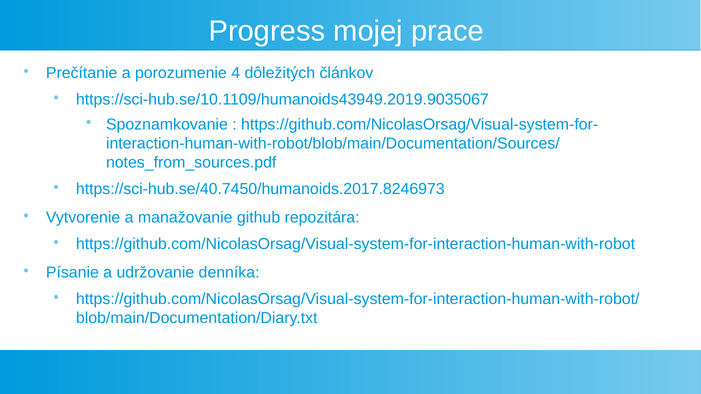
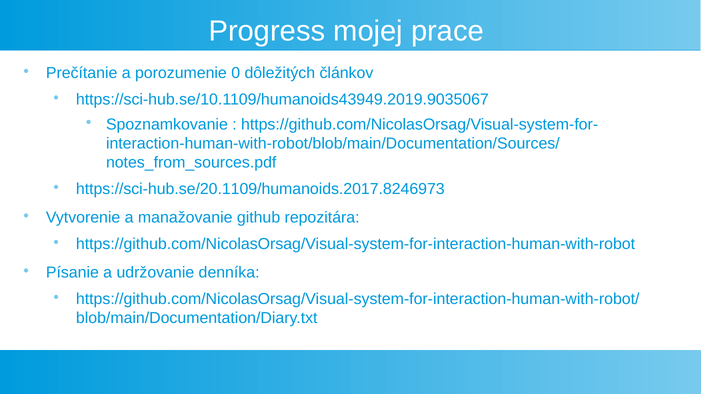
4: 4 -> 0 (236, 73)
https://sci-hub.se/40.7450/humanoids.2017.8246973: https://sci-hub.se/40.7450/humanoids.2017.8246973 -> https://sci-hub.se/20.1109/humanoids.2017.8246973 (260, 189)
